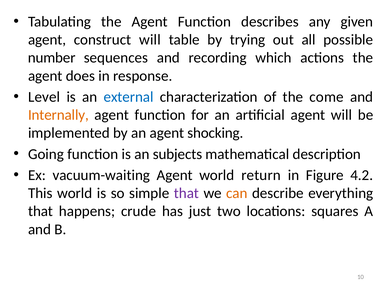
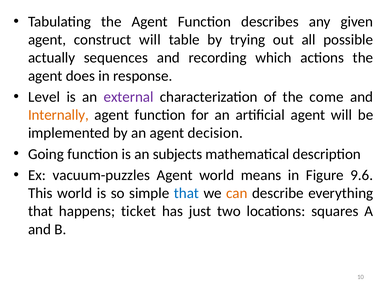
number: number -> actually (52, 58)
external colour: blue -> purple (129, 97)
shocking: shocking -> decision (215, 133)
vacuum-waiting: vacuum-waiting -> vacuum-puzzles (101, 175)
return: return -> means (261, 175)
4.2: 4.2 -> 9.6 (362, 175)
that colour: purple -> blue (186, 193)
crude: crude -> ticket (138, 211)
